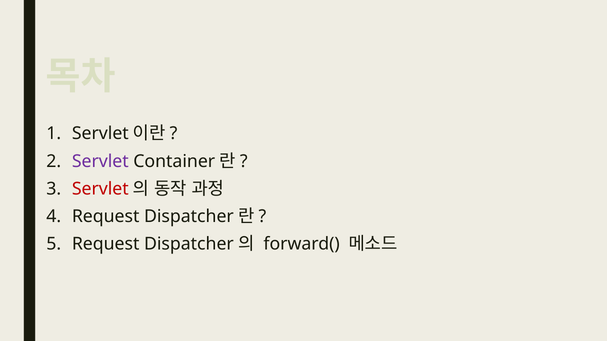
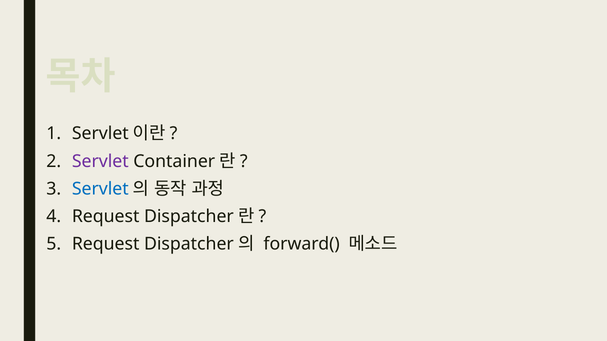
Servlet colour: red -> blue (100, 189)
